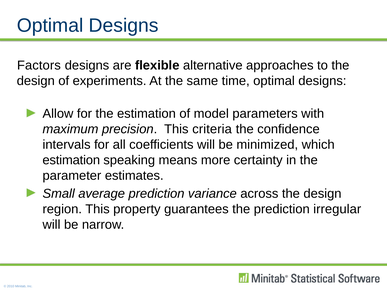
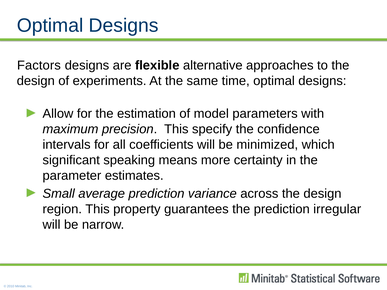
criteria: criteria -> specify (212, 129)
estimation: estimation -> significant (71, 160)
